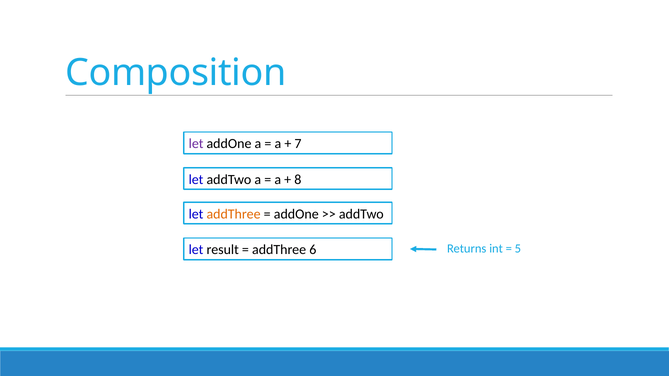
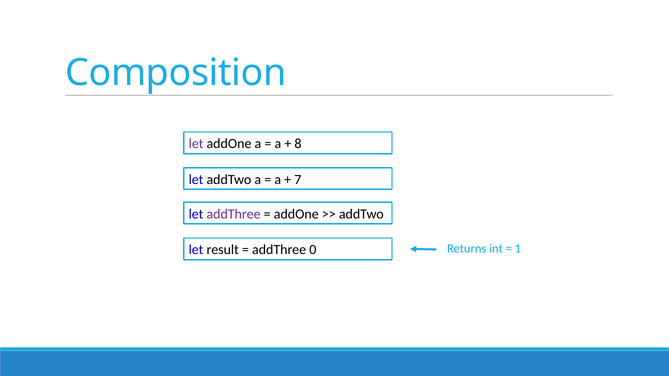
7: 7 -> 8 (298, 144)
8: 8 -> 7 (298, 180)
addThree colour: orange -> purple (234, 214)
5: 5 -> 1 (518, 249)
6: 6 -> 0 (313, 250)
